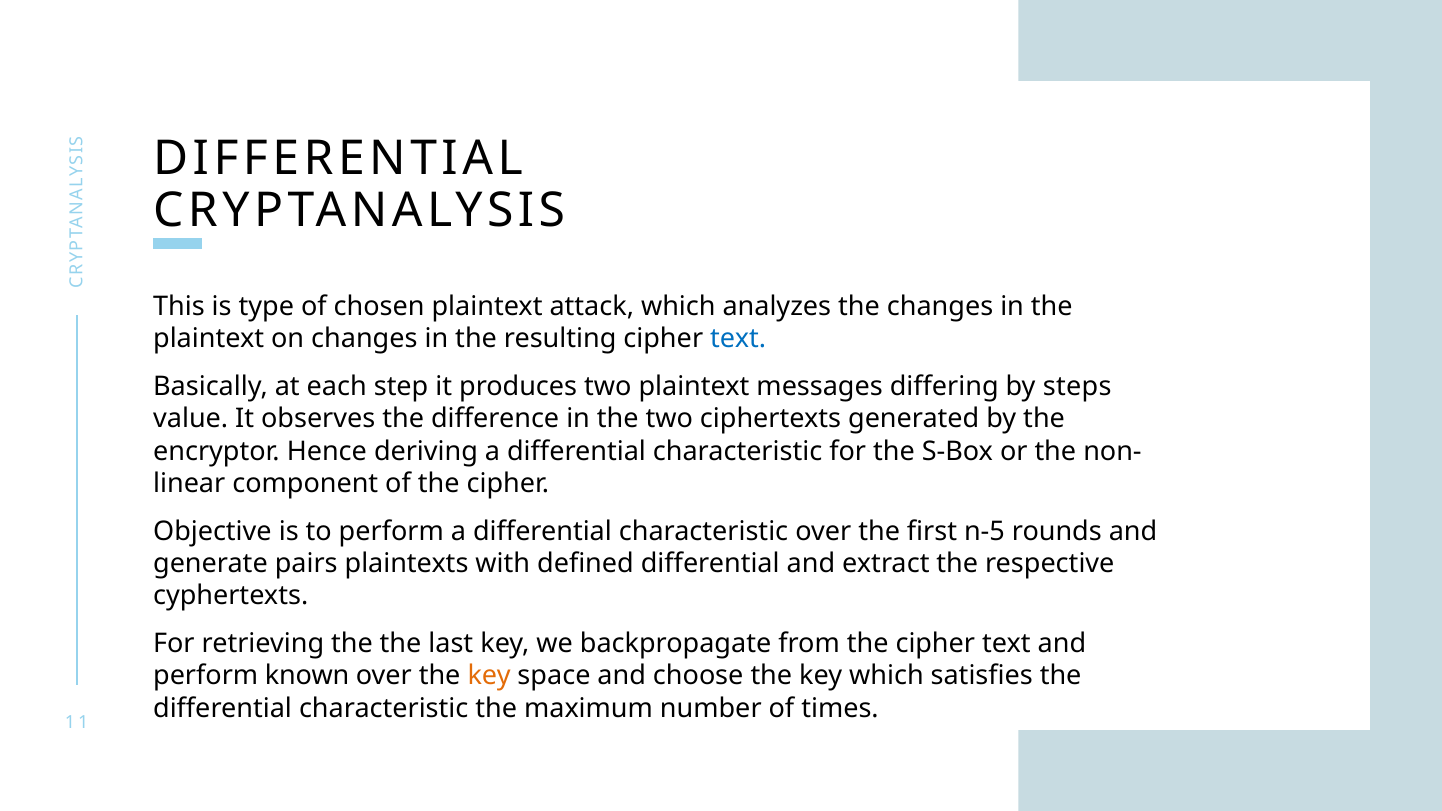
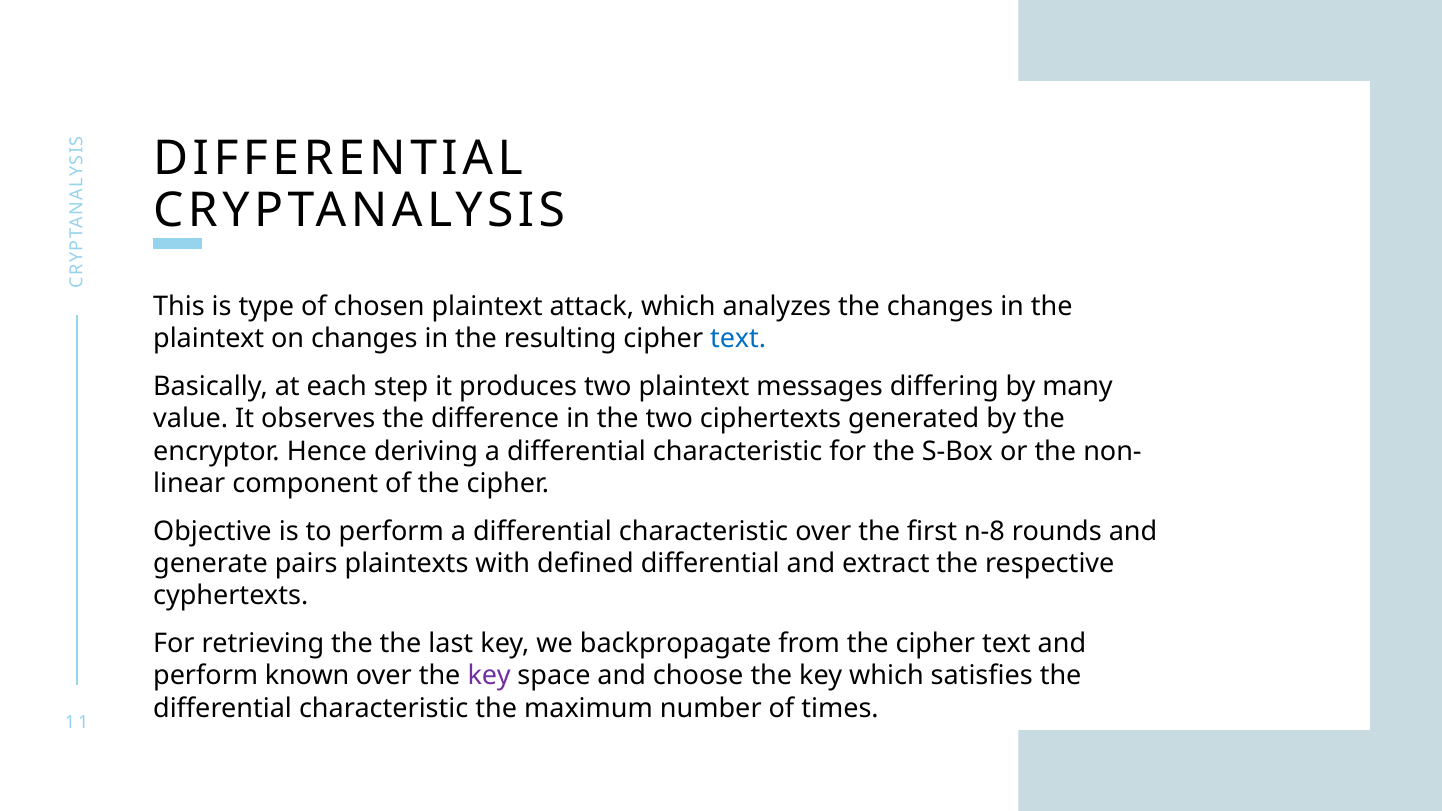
steps: steps -> many (1078, 386)
n-5: n-5 -> n-8 (984, 531)
key colour: orange -> purple (489, 676)
